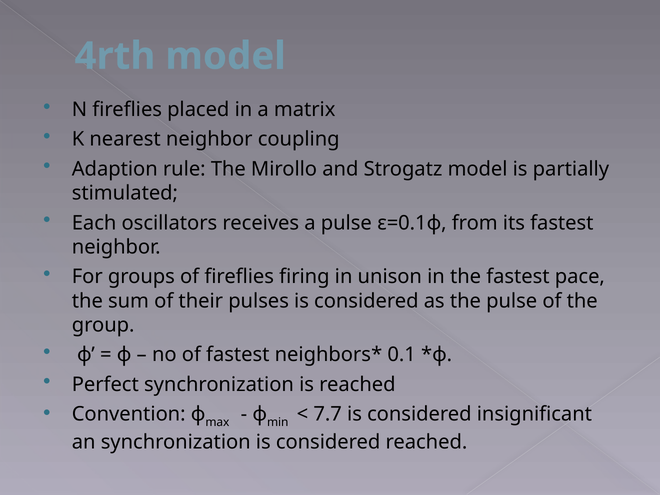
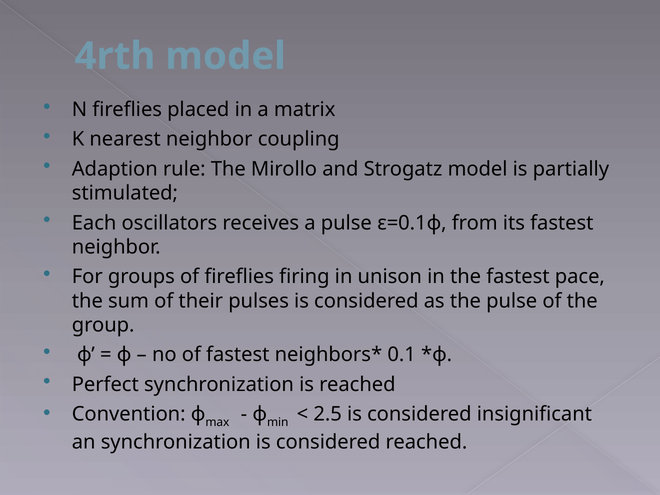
7.7: 7.7 -> 2.5 (328, 414)
